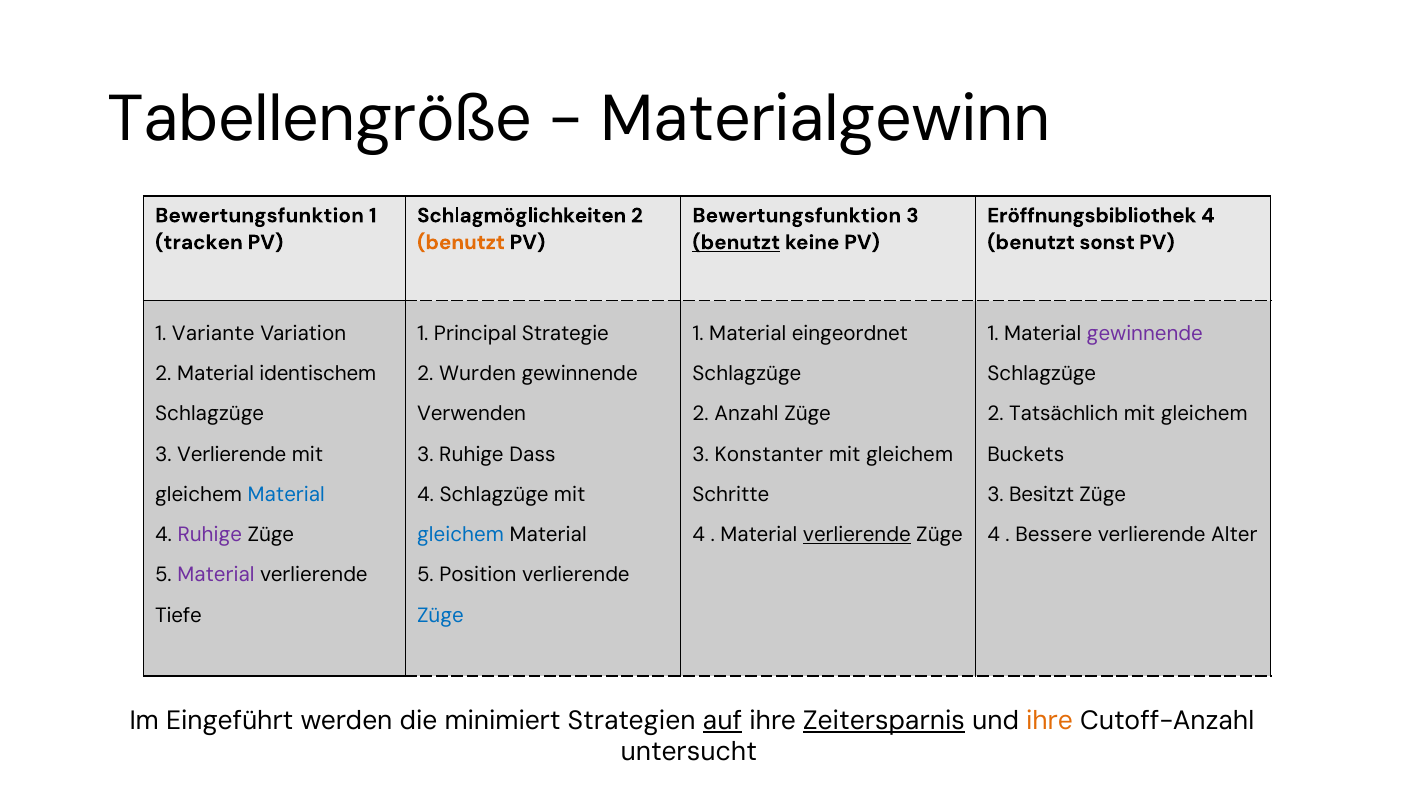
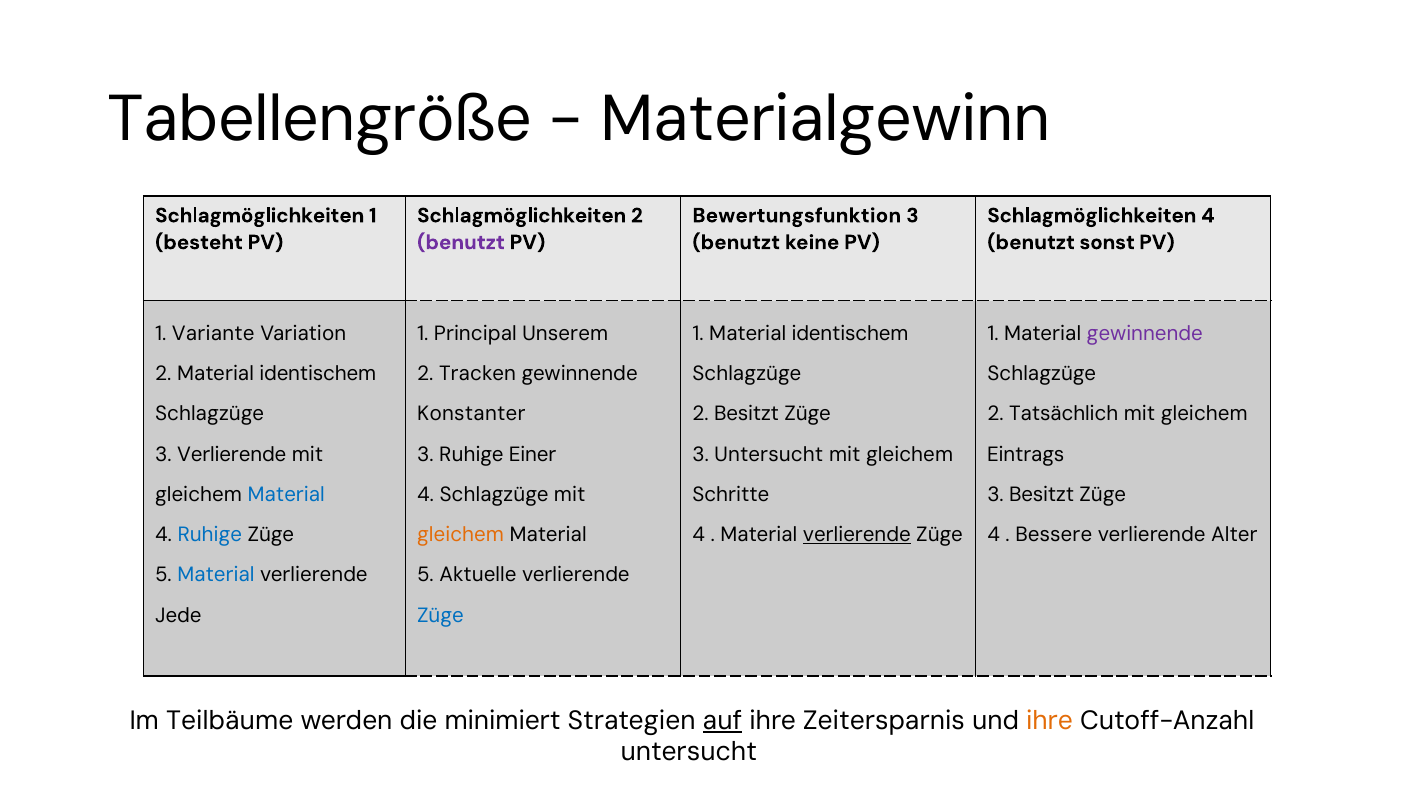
Bewertungsfunktion: Bewertungsfunktion -> Schlagmöglichkeiten (260, 216)
Eröffnungsbibliothek: Eröffnungsbibliothek -> Schlagmöglichkeiten (1092, 216)
tracken: tracken -> besteht (199, 242)
benutzt colour: orange -> purple (461, 242)
benutzt underline: present -> none (736, 242)
Strategie: Strategie -> Unserem (565, 334)
1 Material eingeordnet: eingeordnet -> identischem (850, 334)
Wurden: Wurden -> Tracken (478, 374)
Verwenden: Verwenden -> Konstanter (471, 414)
2 Anzahl: Anzahl -> Besitzt (747, 414)
Dass: Dass -> Einer (533, 455)
3 Konstanter: Konstanter -> Untersucht (769, 455)
Buckets: Buckets -> Eintrags (1026, 455)
Ruhige colour: purple -> blue (210, 535)
gleichem colour: blue -> orange (461, 535)
Material colour: purple -> blue (216, 575)
Position: Position -> Aktuelle (478, 575)
Tiefe: Tiefe -> Jede (178, 616)
Eingeführt: Eingeführt -> Teilbäume (230, 721)
Zeitersparnis underline: present -> none (884, 721)
